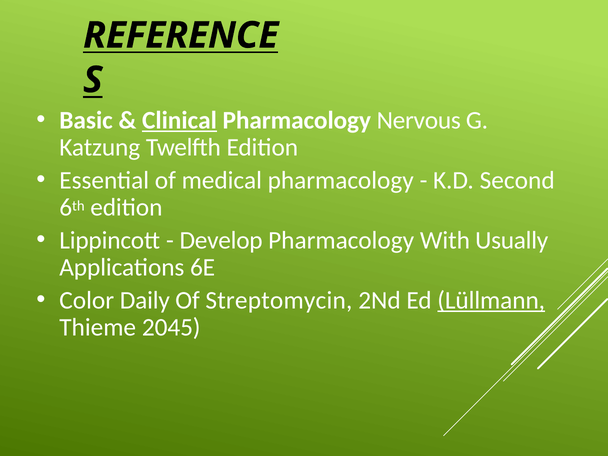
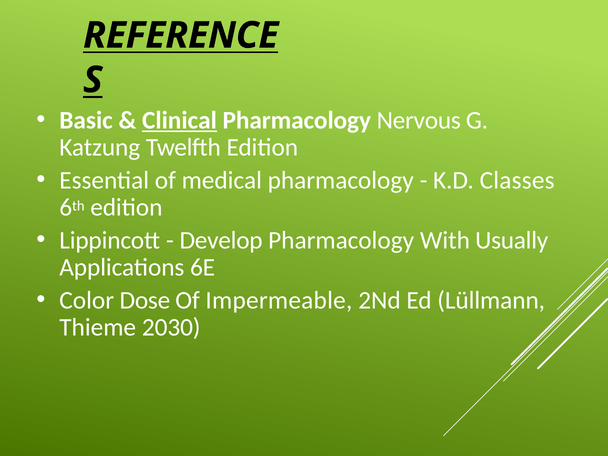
Second: Second -> Classes (517, 180)
Daily: Daily -> Dose (145, 300)
Streptomycin: Streptomycin -> Impermeable (279, 300)
Lüllmann underline: present -> none (491, 300)
2045: 2045 -> 2030 (171, 327)
